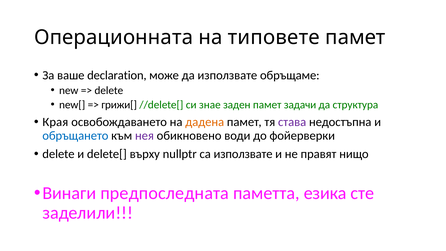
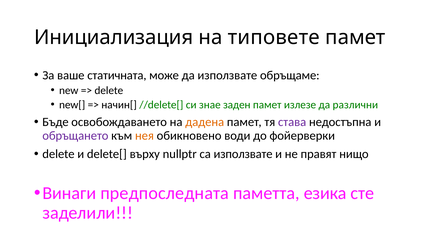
Операционната: Операционната -> Инициализация (114, 37)
declaration: declaration -> статичната (117, 75)
грижи[: грижи[ -> начин[ (119, 105)
задачи: задачи -> излезе (300, 105)
структура: структура -> различни (355, 105)
Края: Края -> Бъде (55, 122)
обръщането colour: blue -> purple (75, 136)
нея colour: purple -> orange (144, 136)
